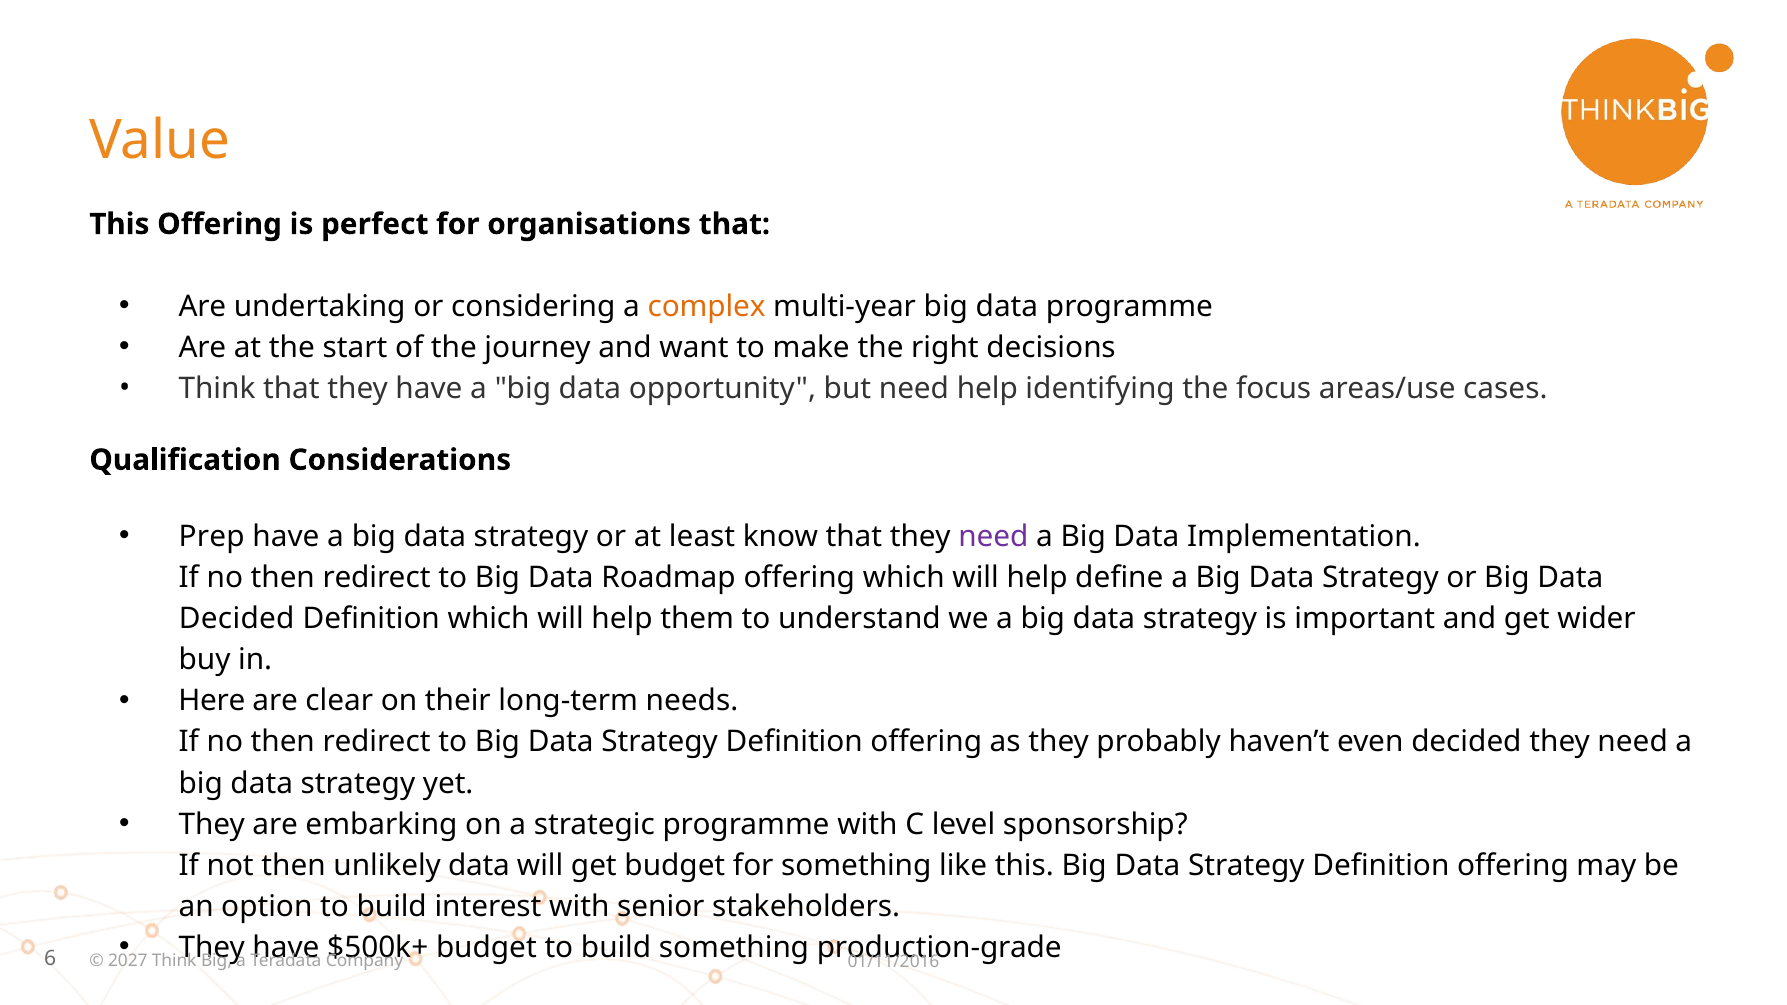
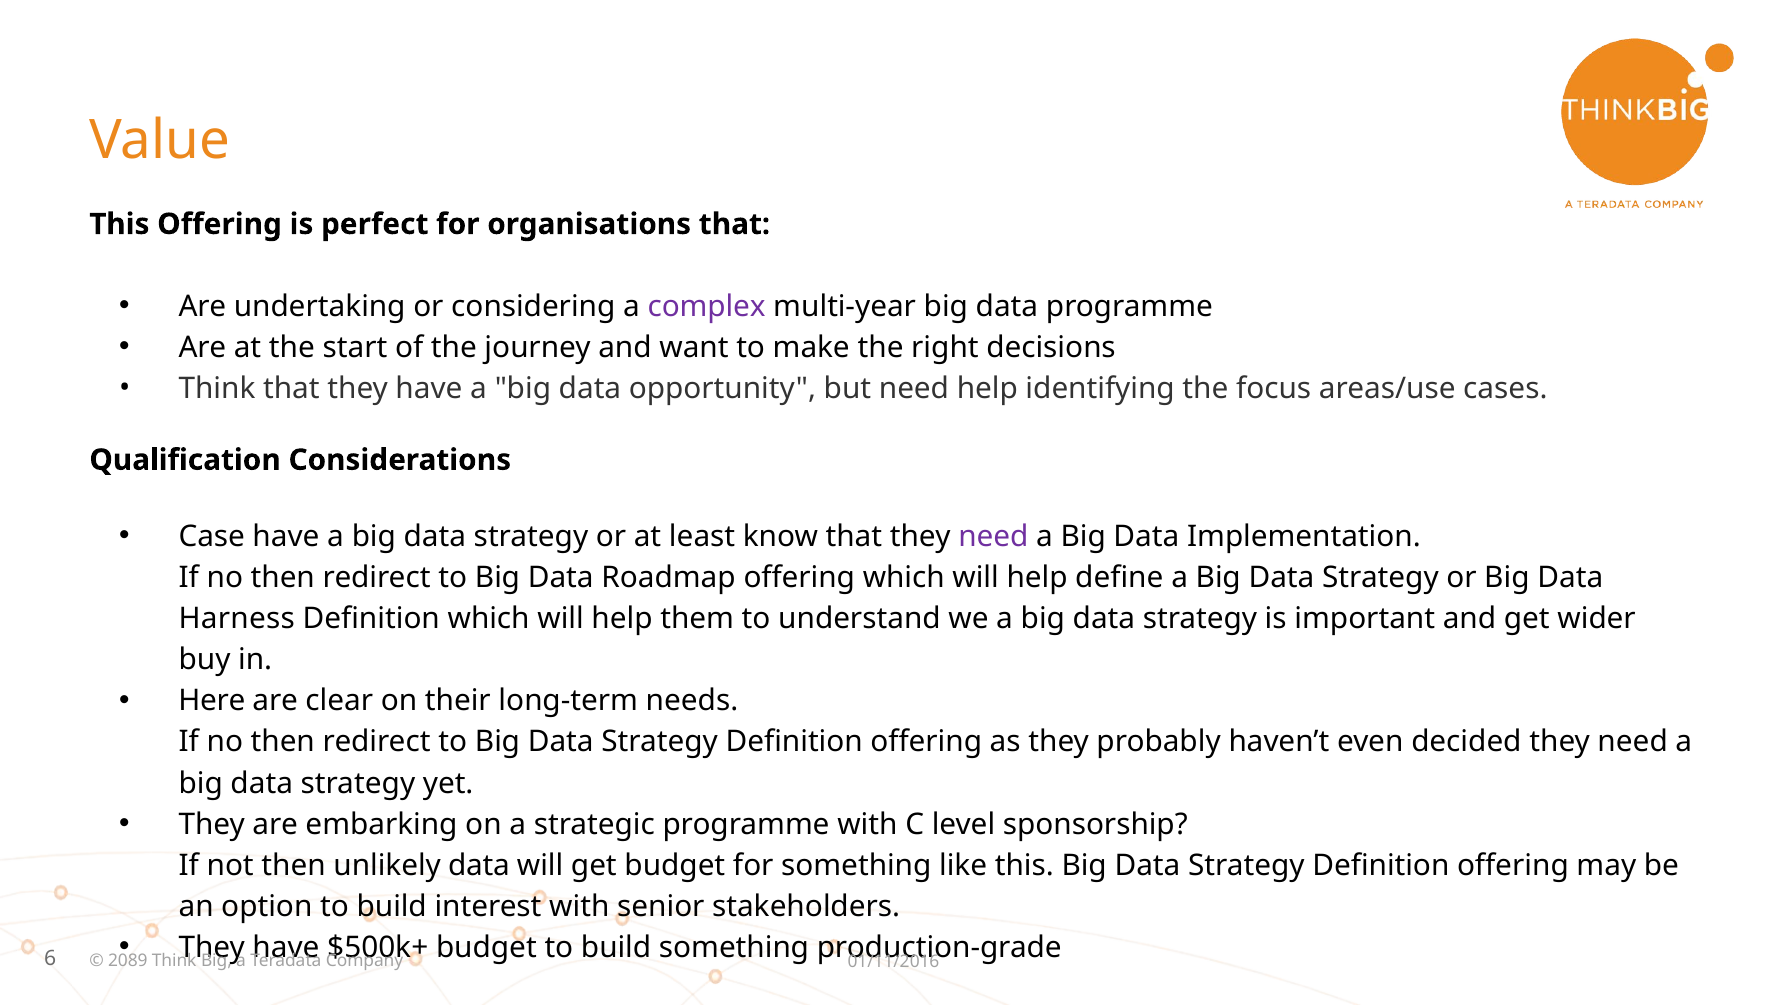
complex colour: orange -> purple (707, 306)
Prep: Prep -> Case (212, 537)
Decided: Decided -> Harness (237, 619)
2027: 2027 -> 2089 (128, 961)
